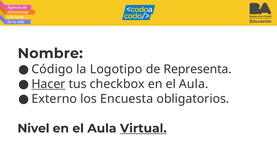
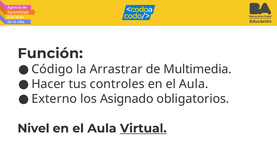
Nombre: Nombre -> Función (50, 53)
Logotipo: Logotipo -> Arrastrar (116, 69)
Representa: Representa -> Multimedia (198, 69)
Hacer underline: present -> none (48, 84)
checkbox: checkbox -> controles (117, 84)
Encuesta: Encuesta -> Asignado (127, 99)
